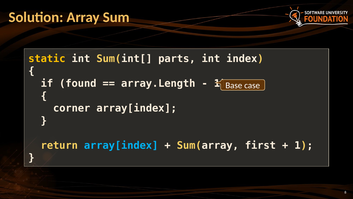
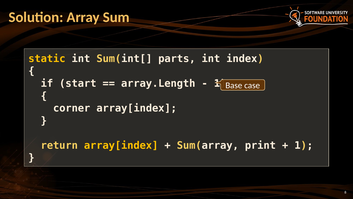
found: found -> start (78, 83)
array[index colour: light blue -> yellow (121, 145)
first: first -> print (260, 145)
